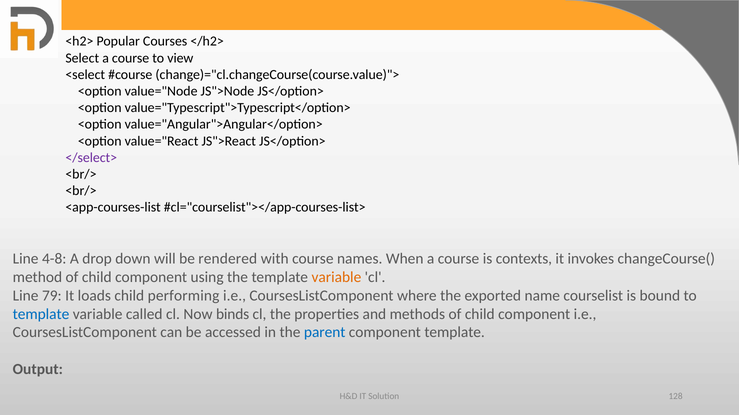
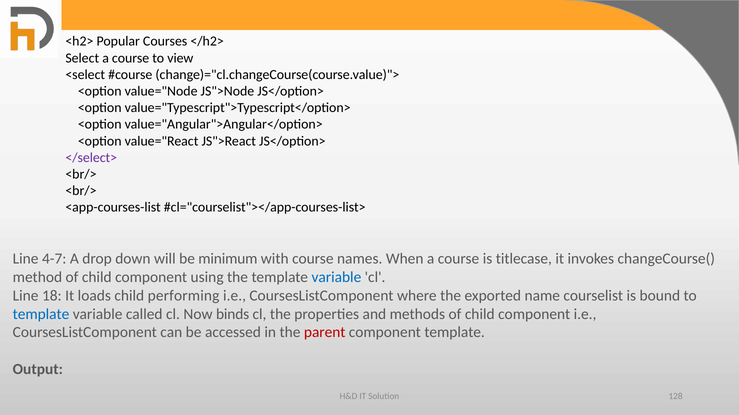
4-8: 4-8 -> 4-7 (54, 259)
rendered: rendered -> minimum (228, 259)
contexts: contexts -> titlecase (524, 259)
variable colour: orange -> blue (336, 278)
79: 79 -> 18 (52, 296)
parent colour: blue -> red (325, 333)
